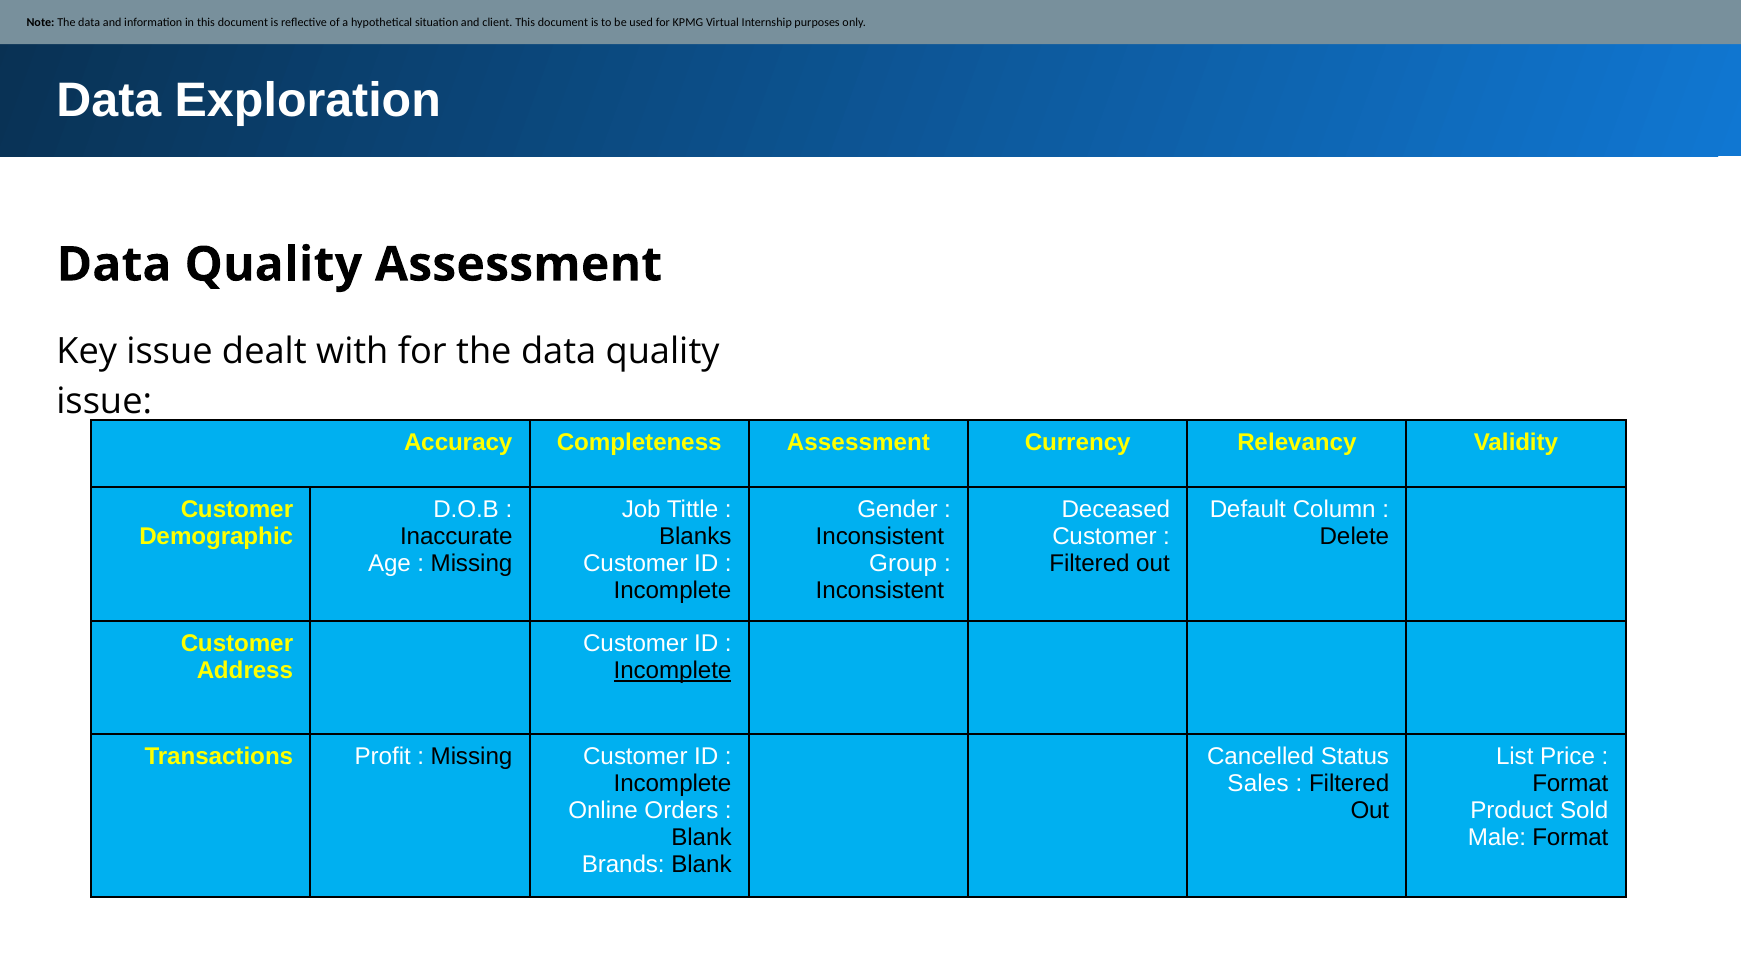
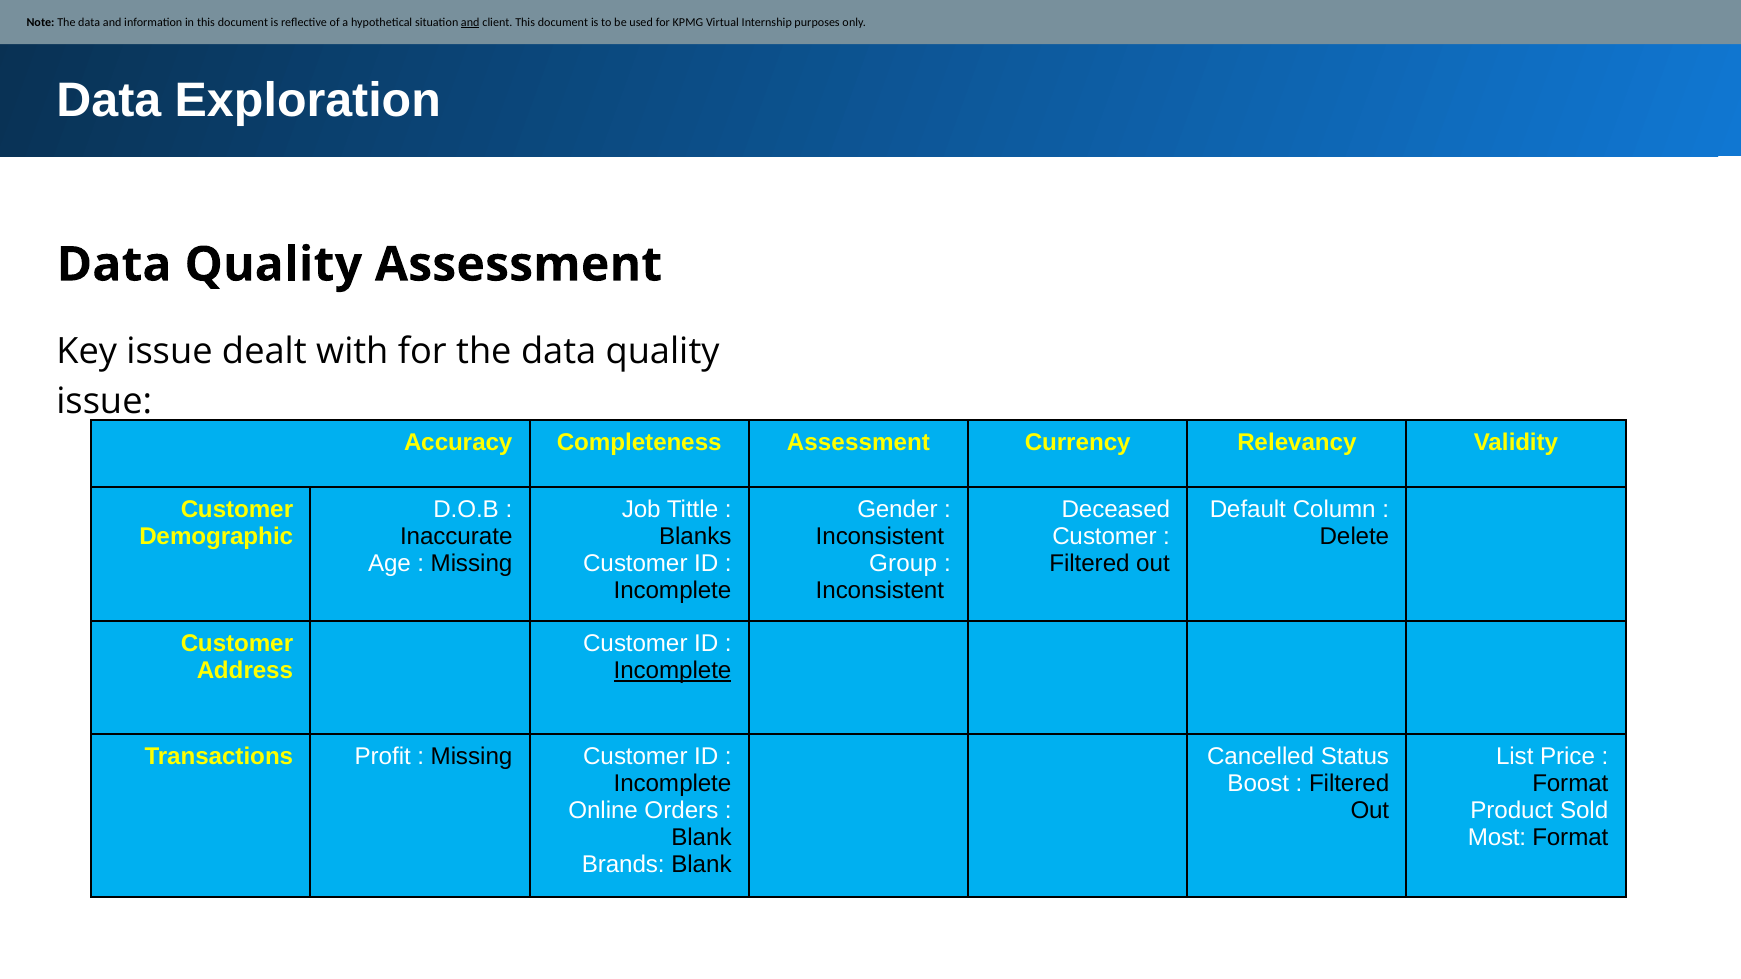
and underline: none -> present (470, 22)
Sales: Sales -> Boost (1258, 784)
Male: Male -> Most (1497, 838)
